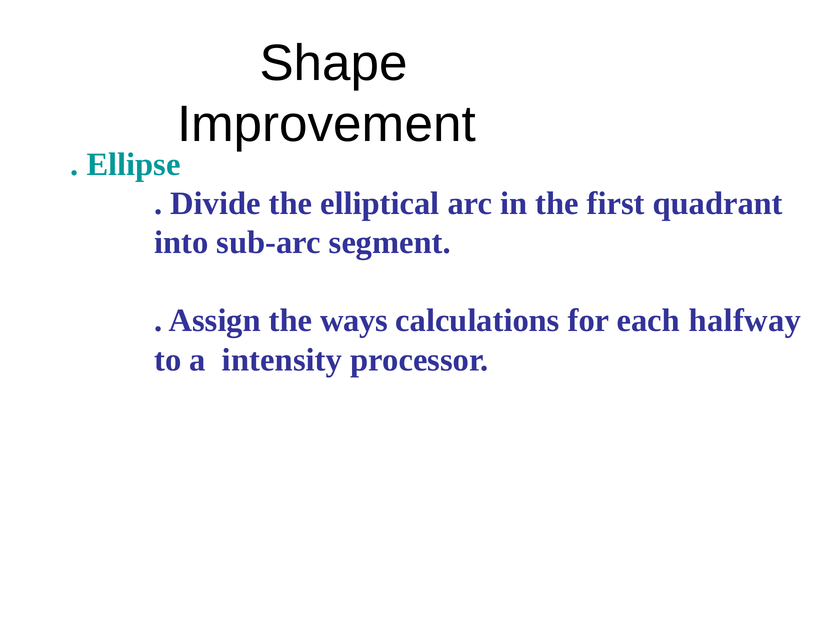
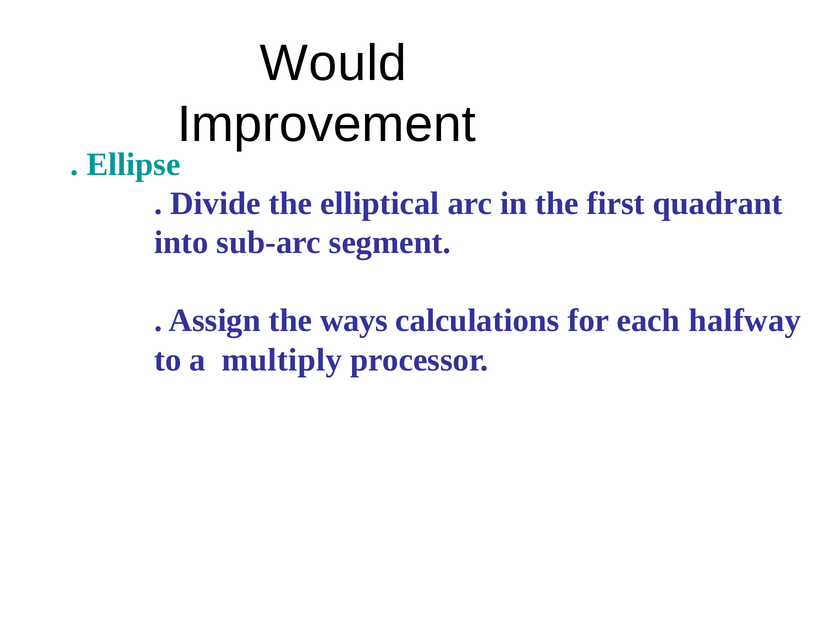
Shape: Shape -> Would (333, 63)
intensity: intensity -> multiply (282, 360)
